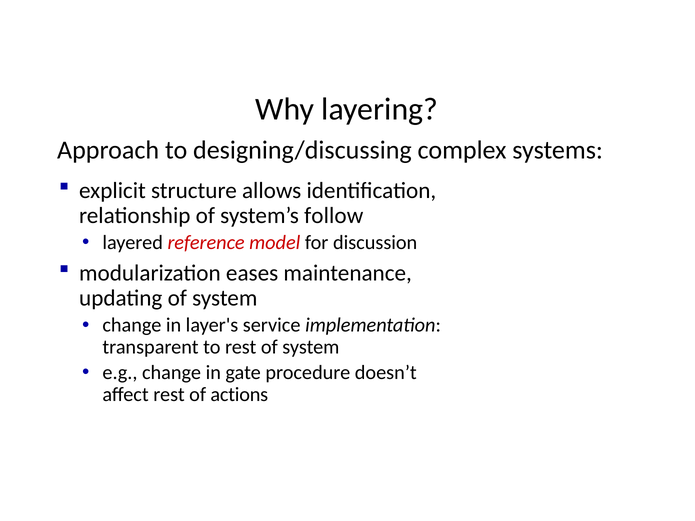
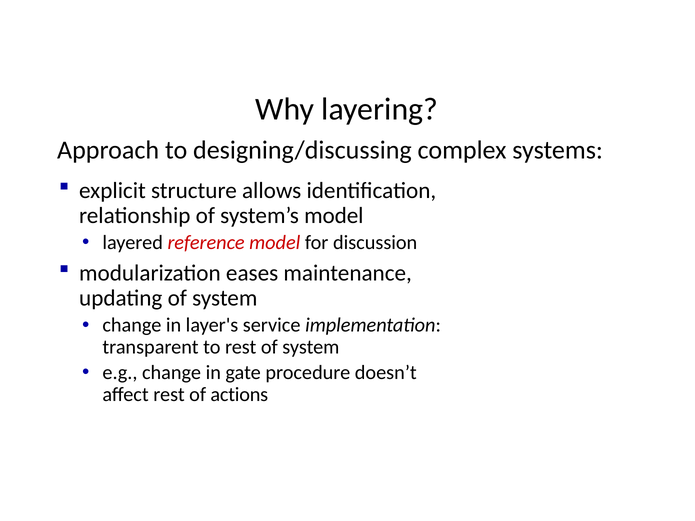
system’s follow: follow -> model (334, 215)
